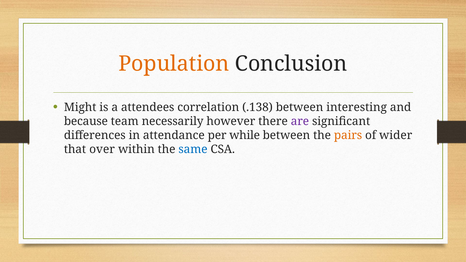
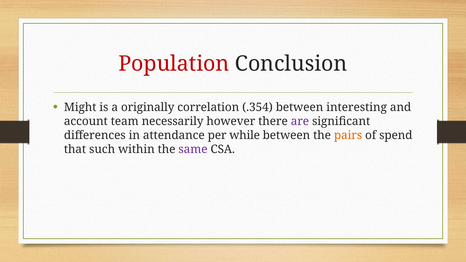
Population colour: orange -> red (174, 64)
attendees: attendees -> originally (148, 107)
.138: .138 -> .354 (257, 107)
because: because -> account (86, 121)
wider: wider -> spend (396, 135)
over: over -> such (102, 149)
same colour: blue -> purple (193, 149)
